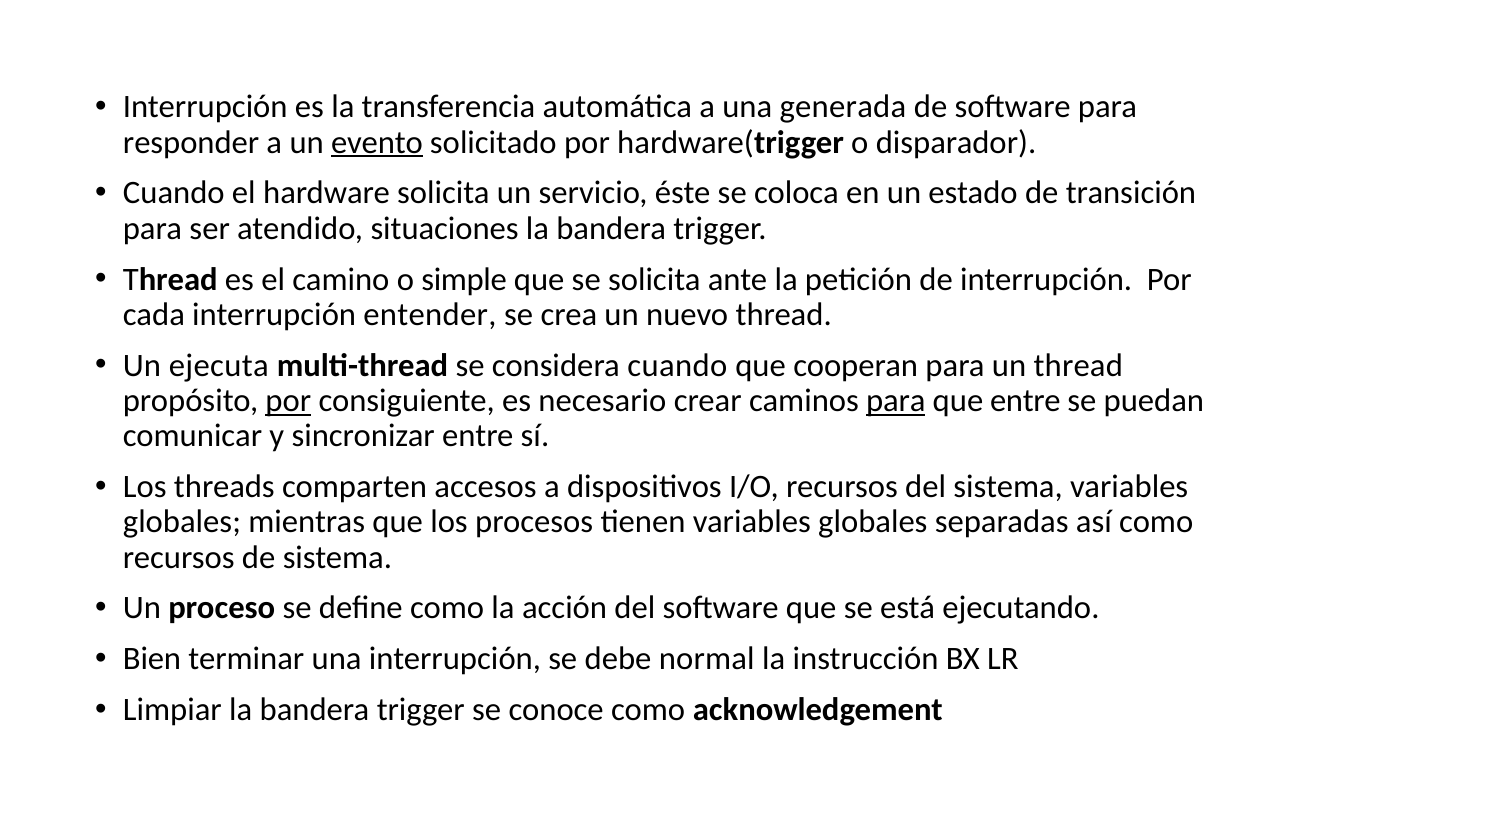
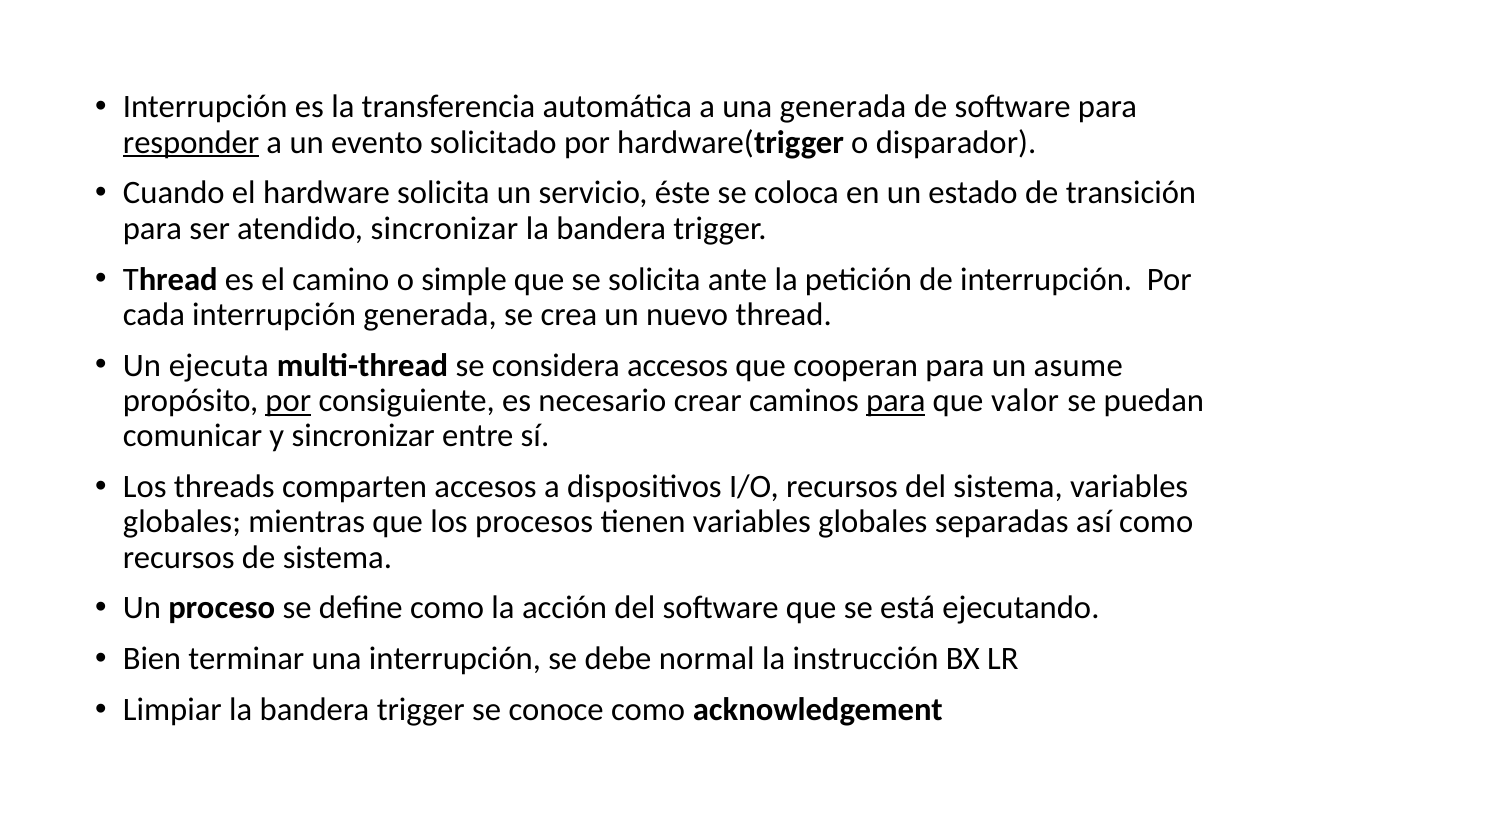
responder underline: none -> present (191, 142)
evento underline: present -> none (377, 142)
atendido situaciones: situaciones -> sincronizar (444, 228)
interrupción entender: entender -> generada (430, 314)
considera cuando: cuando -> accesos (678, 365)
un thread: thread -> asume (1078, 365)
que entre: entre -> valor (1025, 401)
